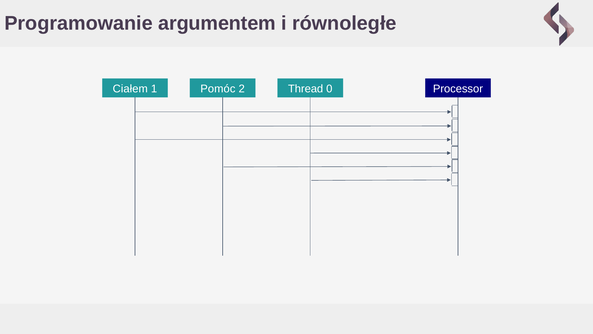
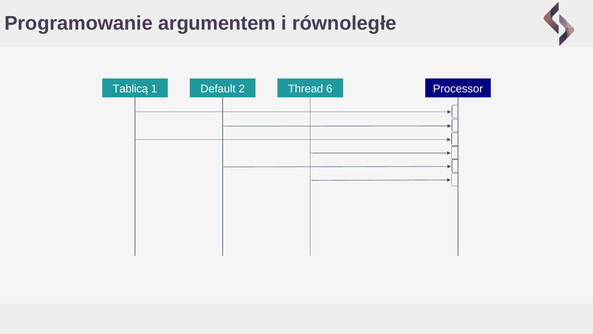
Ciałem: Ciałem -> Tablicą (130, 89)
Pomóc: Pomóc -> Default (218, 89)
0: 0 -> 6 (329, 89)
